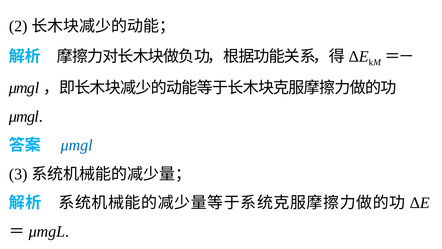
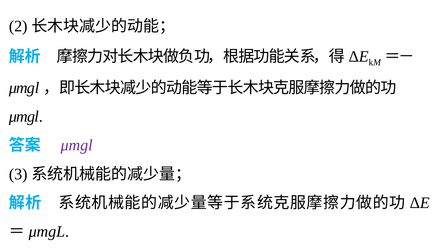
μmgl colour: blue -> purple (77, 145)
